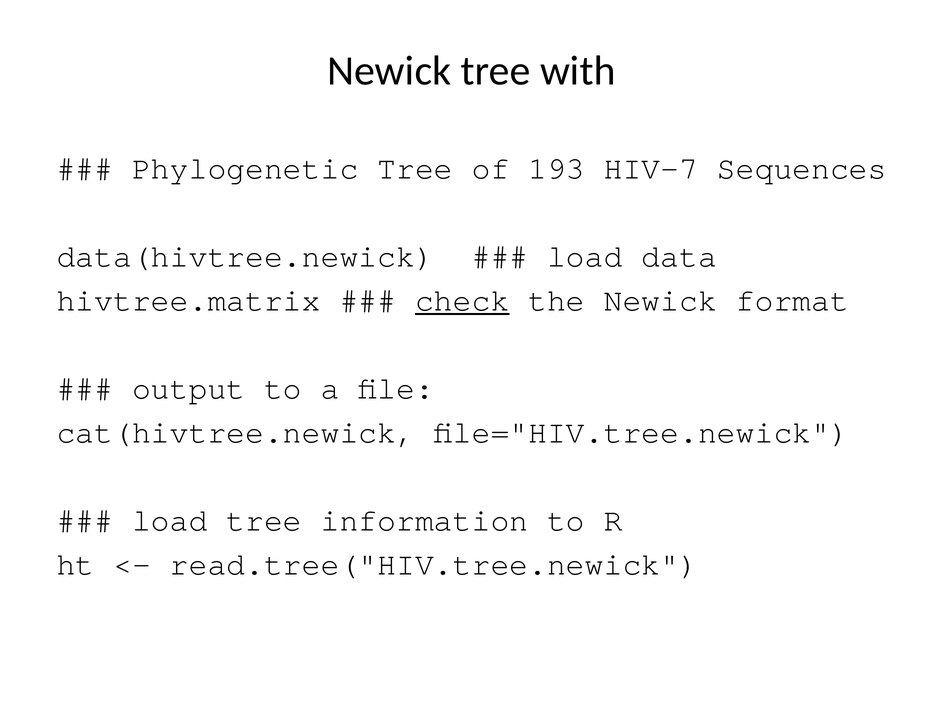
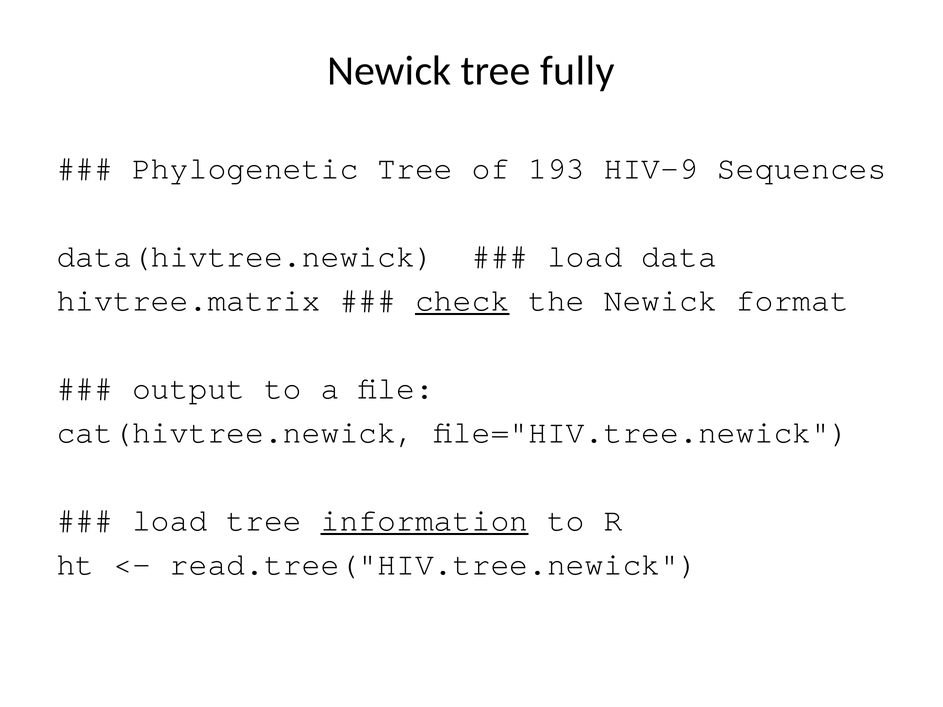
with: with -> fully (578, 71)
HIV-7: HIV-7 -> HIV-9 (651, 169)
information underline: none -> present (424, 521)
